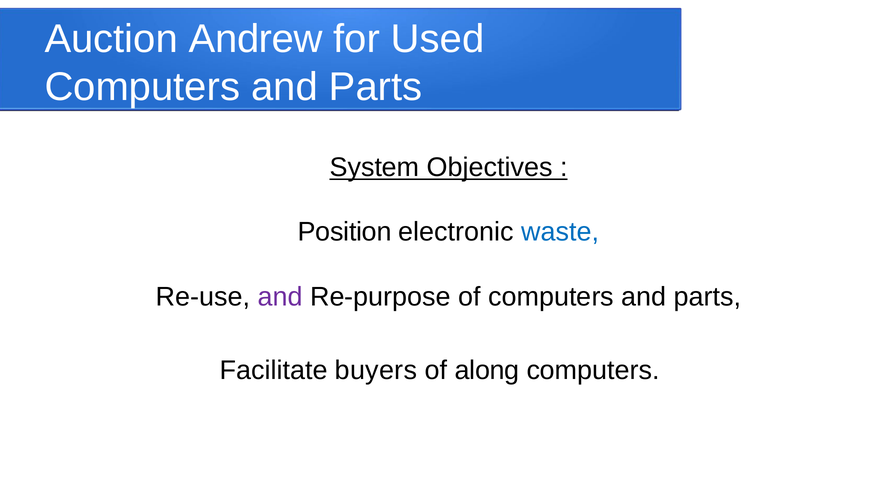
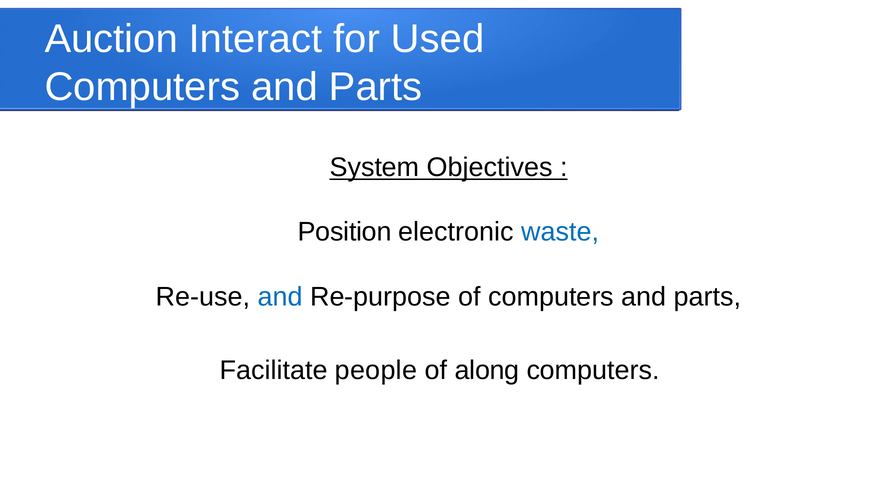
Andrew: Andrew -> Interact (256, 39)
and colour: purple -> blue (280, 297)
buyers: buyers -> people (376, 370)
